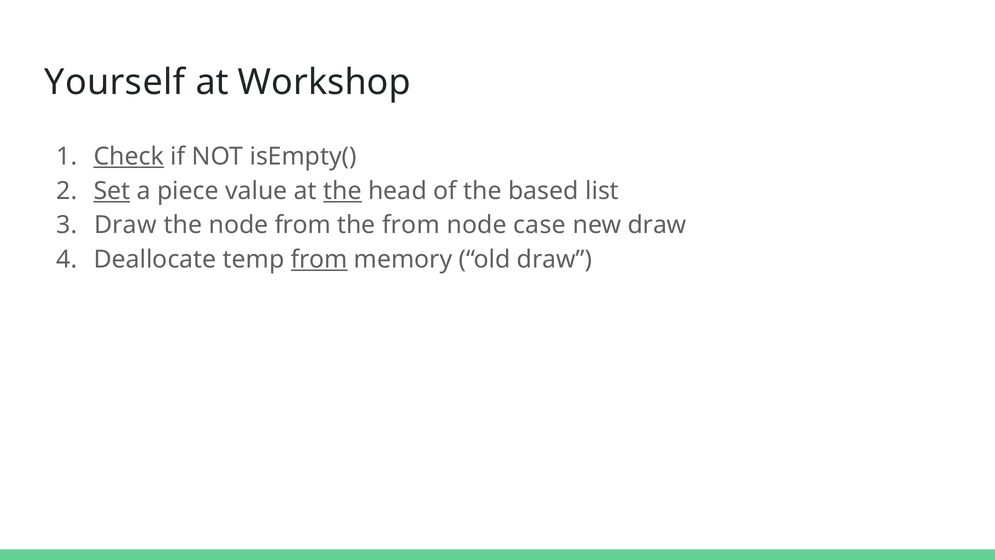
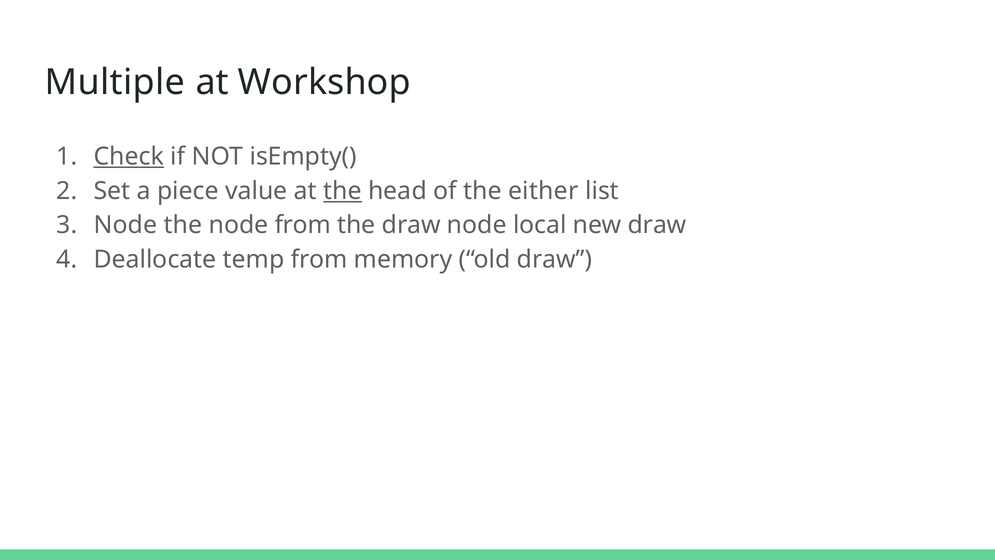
Yourself: Yourself -> Multiple (115, 82)
Set underline: present -> none (112, 191)
based: based -> either (543, 191)
Draw: Draw -> Node (125, 225)
the from: from -> draw (411, 225)
case: case -> local (540, 225)
from underline: present -> none (319, 259)
